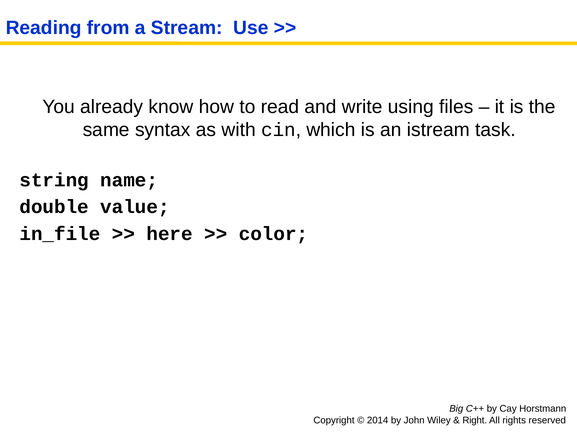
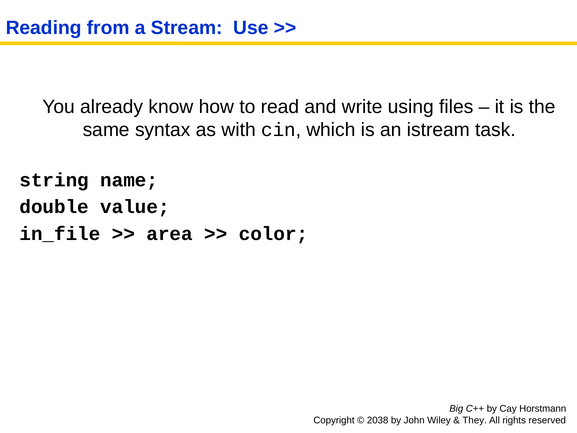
here: here -> area (170, 234)
2014: 2014 -> 2038 (378, 420)
Right: Right -> They (475, 420)
